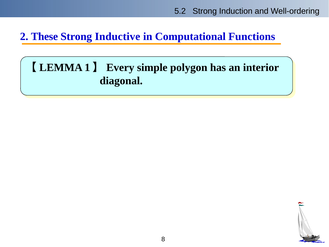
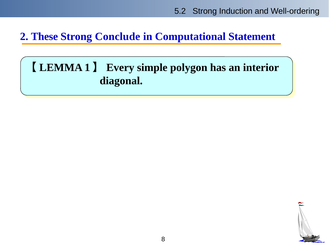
Inductive: Inductive -> Conclude (118, 36)
Functions: Functions -> Statement (252, 36)
